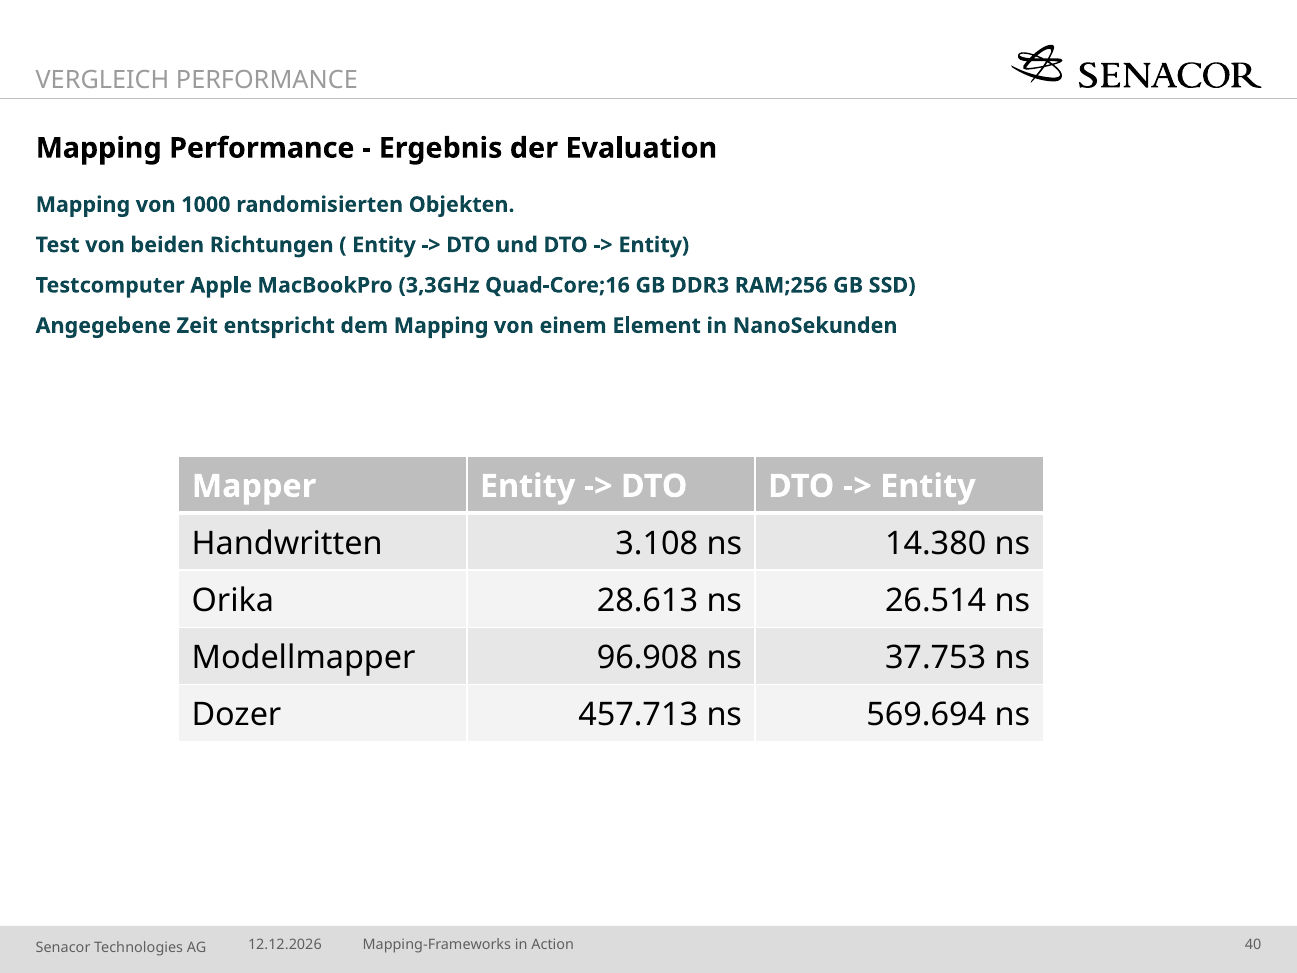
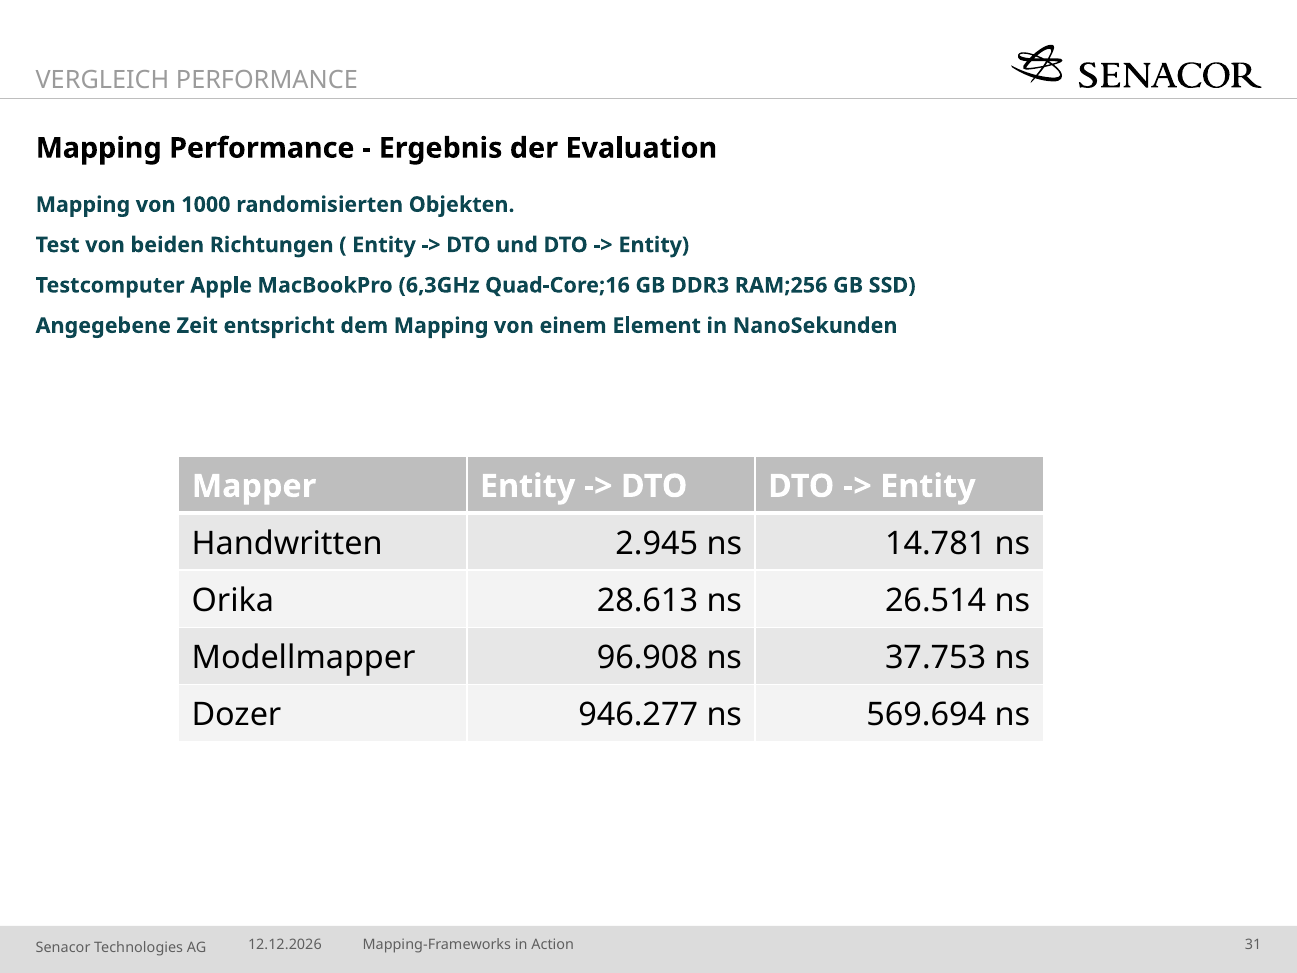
3,3GHz: 3,3GHz -> 6,3GHz (439, 285)
3.108: 3.108 -> 2.945 (657, 543)
14.380: 14.380 -> 14.781 (936, 543)
457.713: 457.713 -> 946.277 (638, 715)
40: 40 -> 31 (1253, 944)
